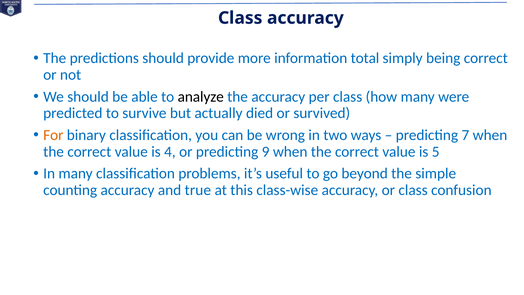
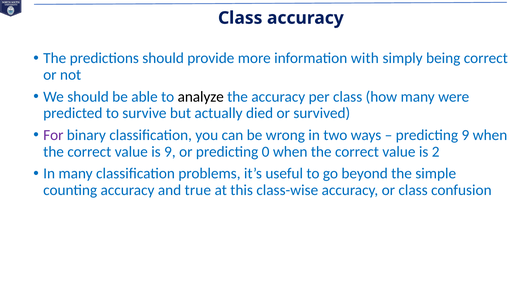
total: total -> with (365, 58)
For colour: orange -> purple (53, 135)
predicting 7: 7 -> 9 (465, 135)
is 4: 4 -> 9 (170, 152)
9: 9 -> 0 (266, 152)
5: 5 -> 2 (436, 152)
